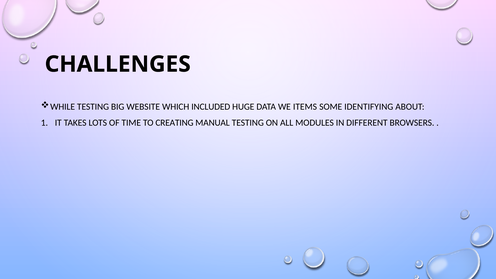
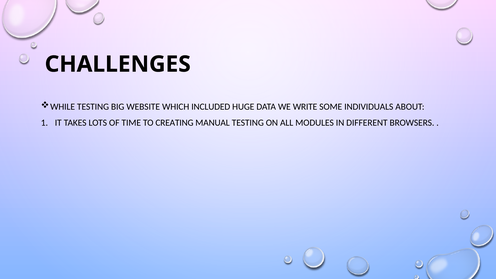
ITEMS: ITEMS -> WRITE (305, 107)
IDENTIFYING: IDENTIFYING -> INDIVIDUALS (369, 107)
